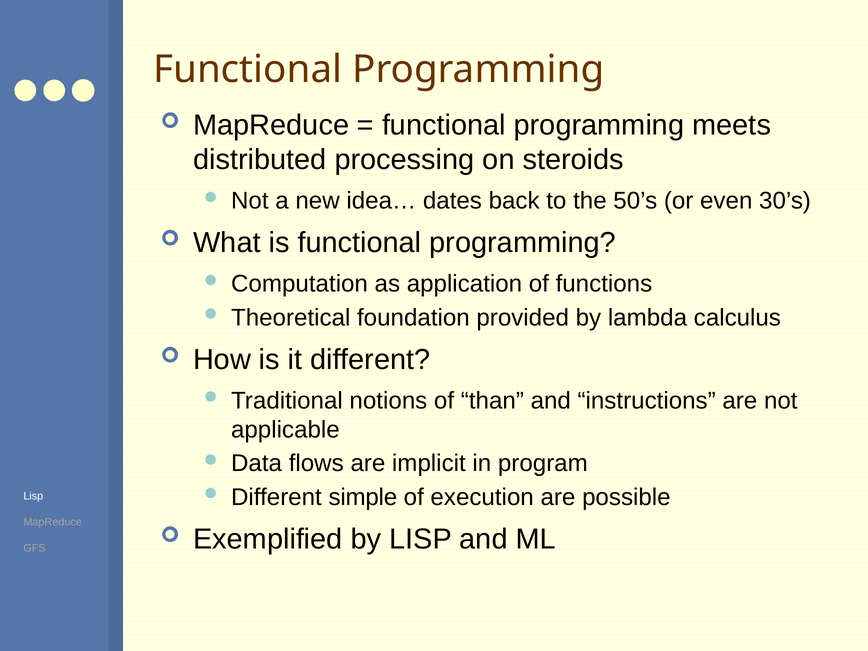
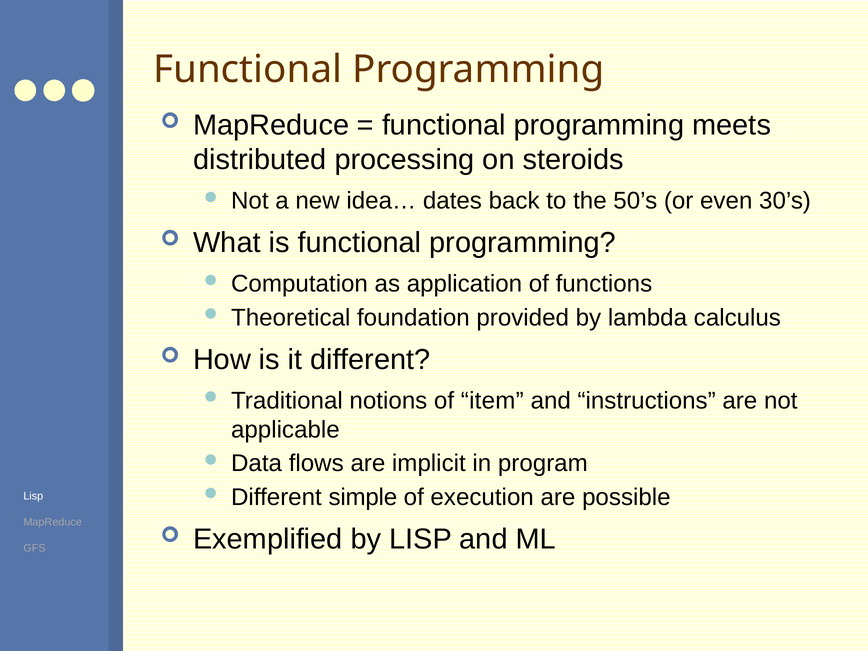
than: than -> item (492, 401)
